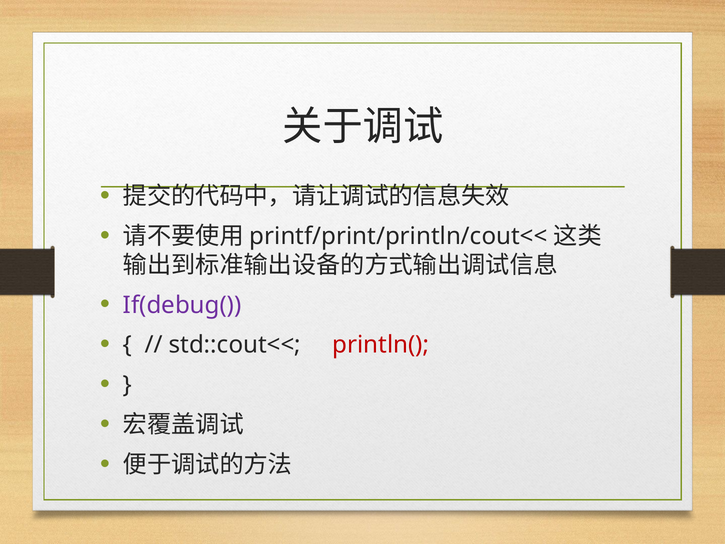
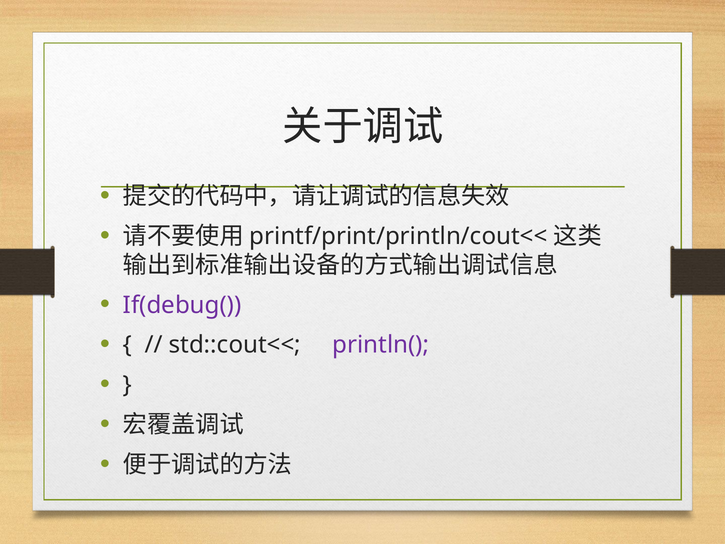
println( colour: red -> purple (381, 345)
